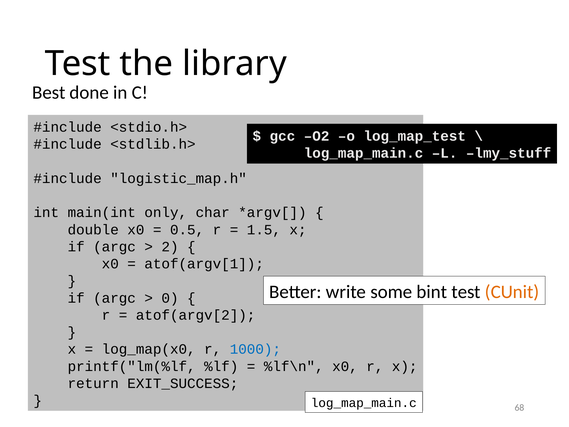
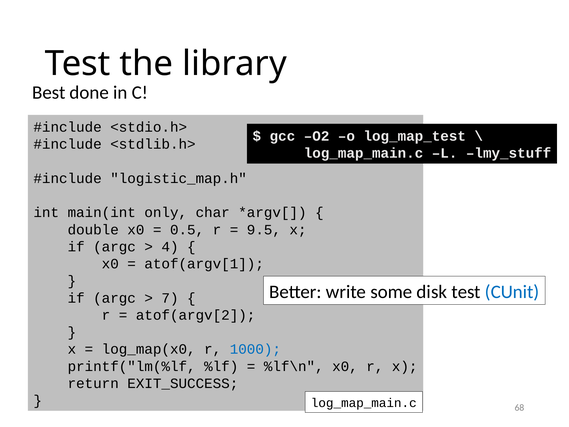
1.5: 1.5 -> 9.5 (264, 230)
2: 2 -> 4 (170, 247)
bint: bint -> disk (432, 292)
CUnit colour: orange -> blue (512, 292)
0: 0 -> 7 (170, 298)
